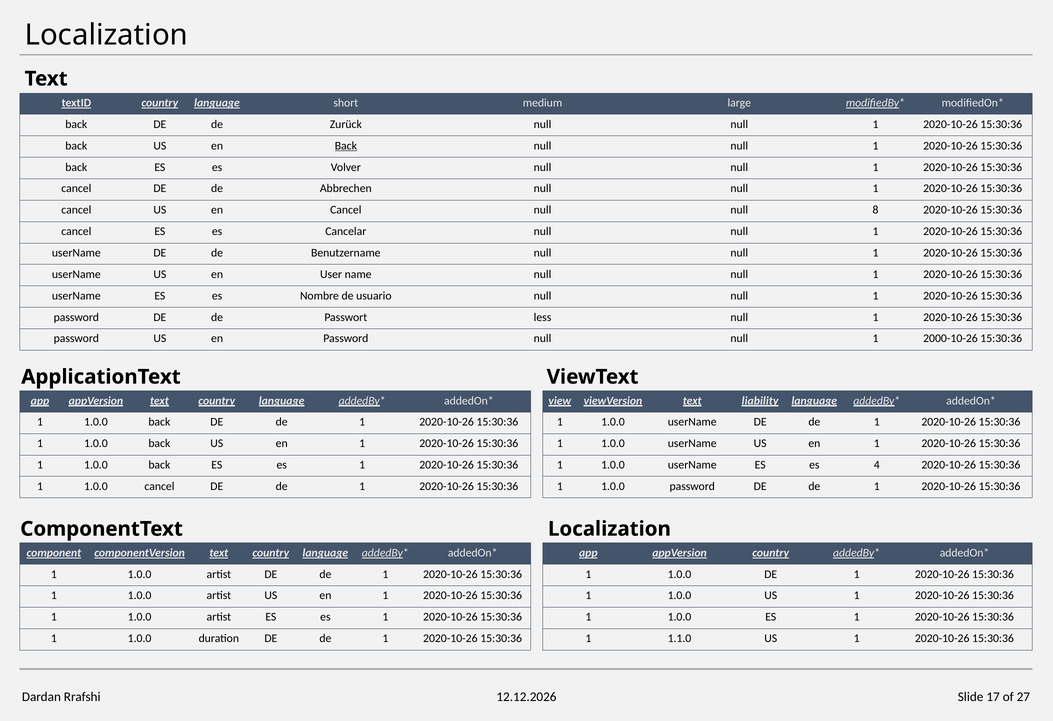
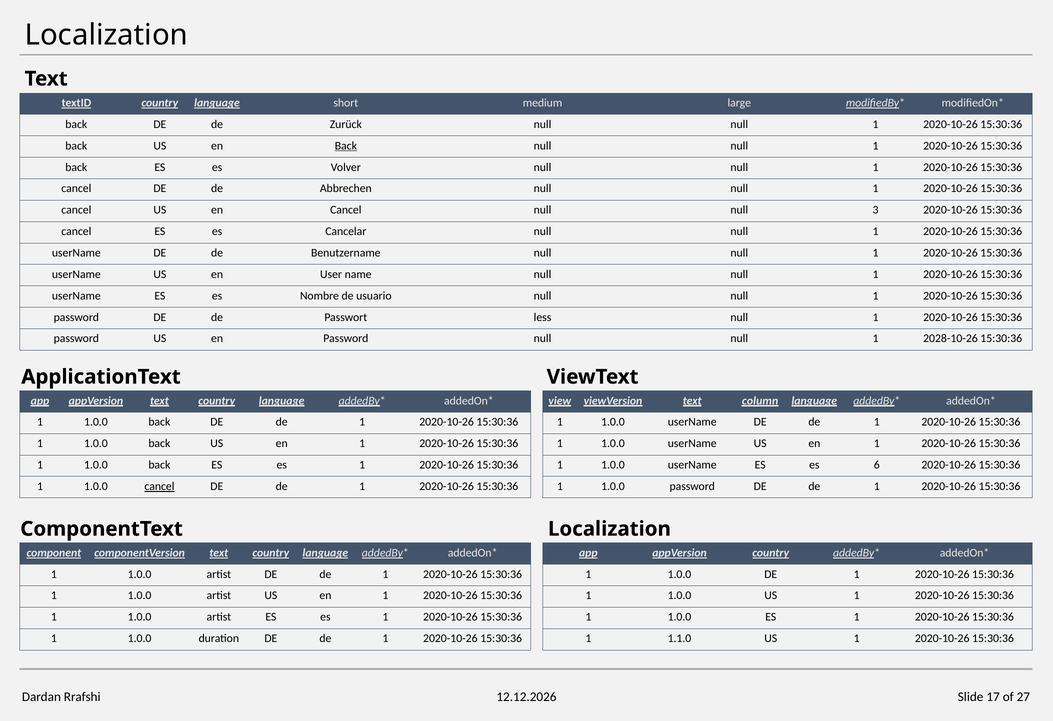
8: 8 -> 3 (875, 210)
2000-10-26: 2000-10-26 -> 2028-10-26 (950, 339)
liability: liability -> column (760, 401)
4: 4 -> 6 (877, 465)
cancel underline: none -> present (159, 487)
